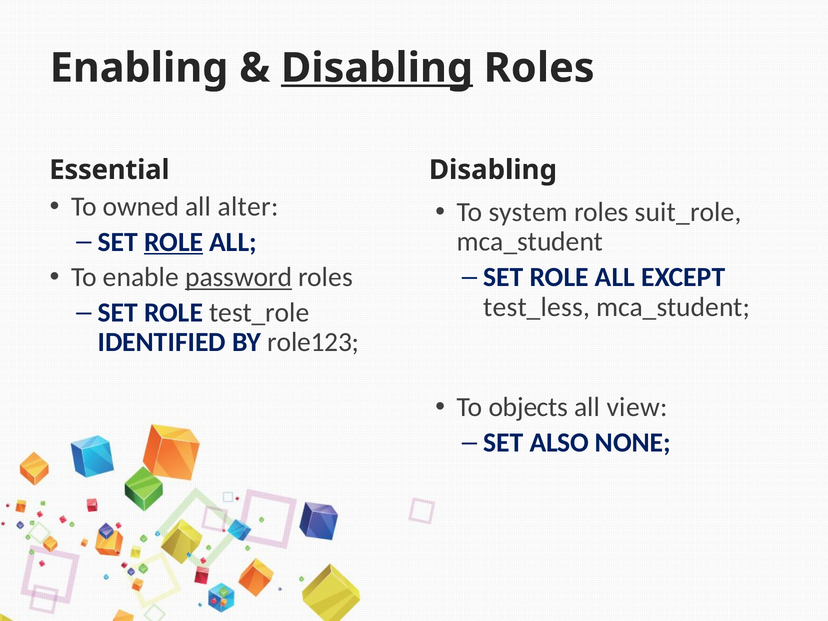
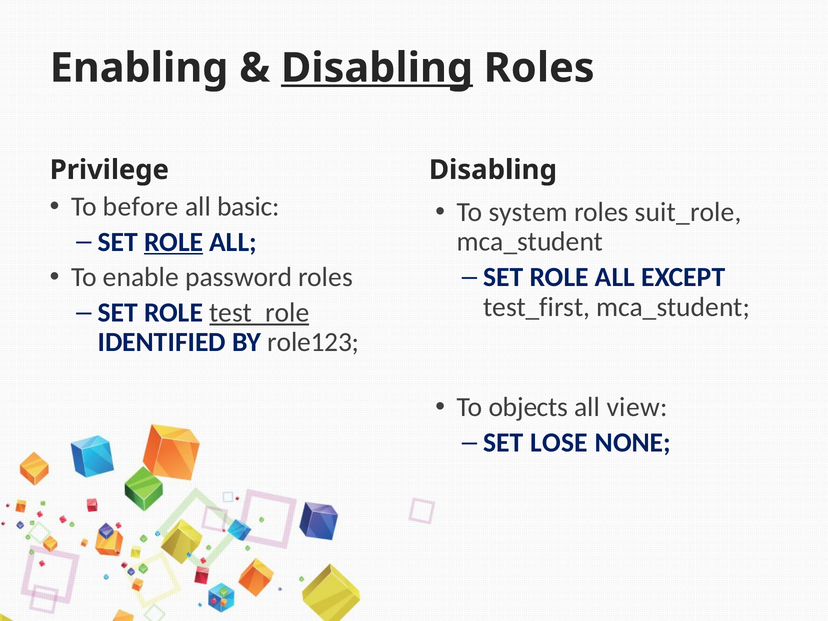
Essential: Essential -> Privilege (109, 170)
owned: owned -> before (141, 207)
alter: alter -> basic (248, 207)
password underline: present -> none (239, 277)
test_less: test_less -> test_first (537, 307)
test_role underline: none -> present (259, 313)
ALSO: ALSO -> LOSE (559, 443)
